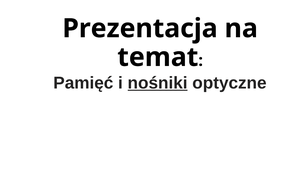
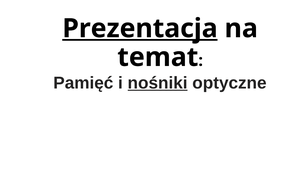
Prezentacja underline: none -> present (140, 29)
